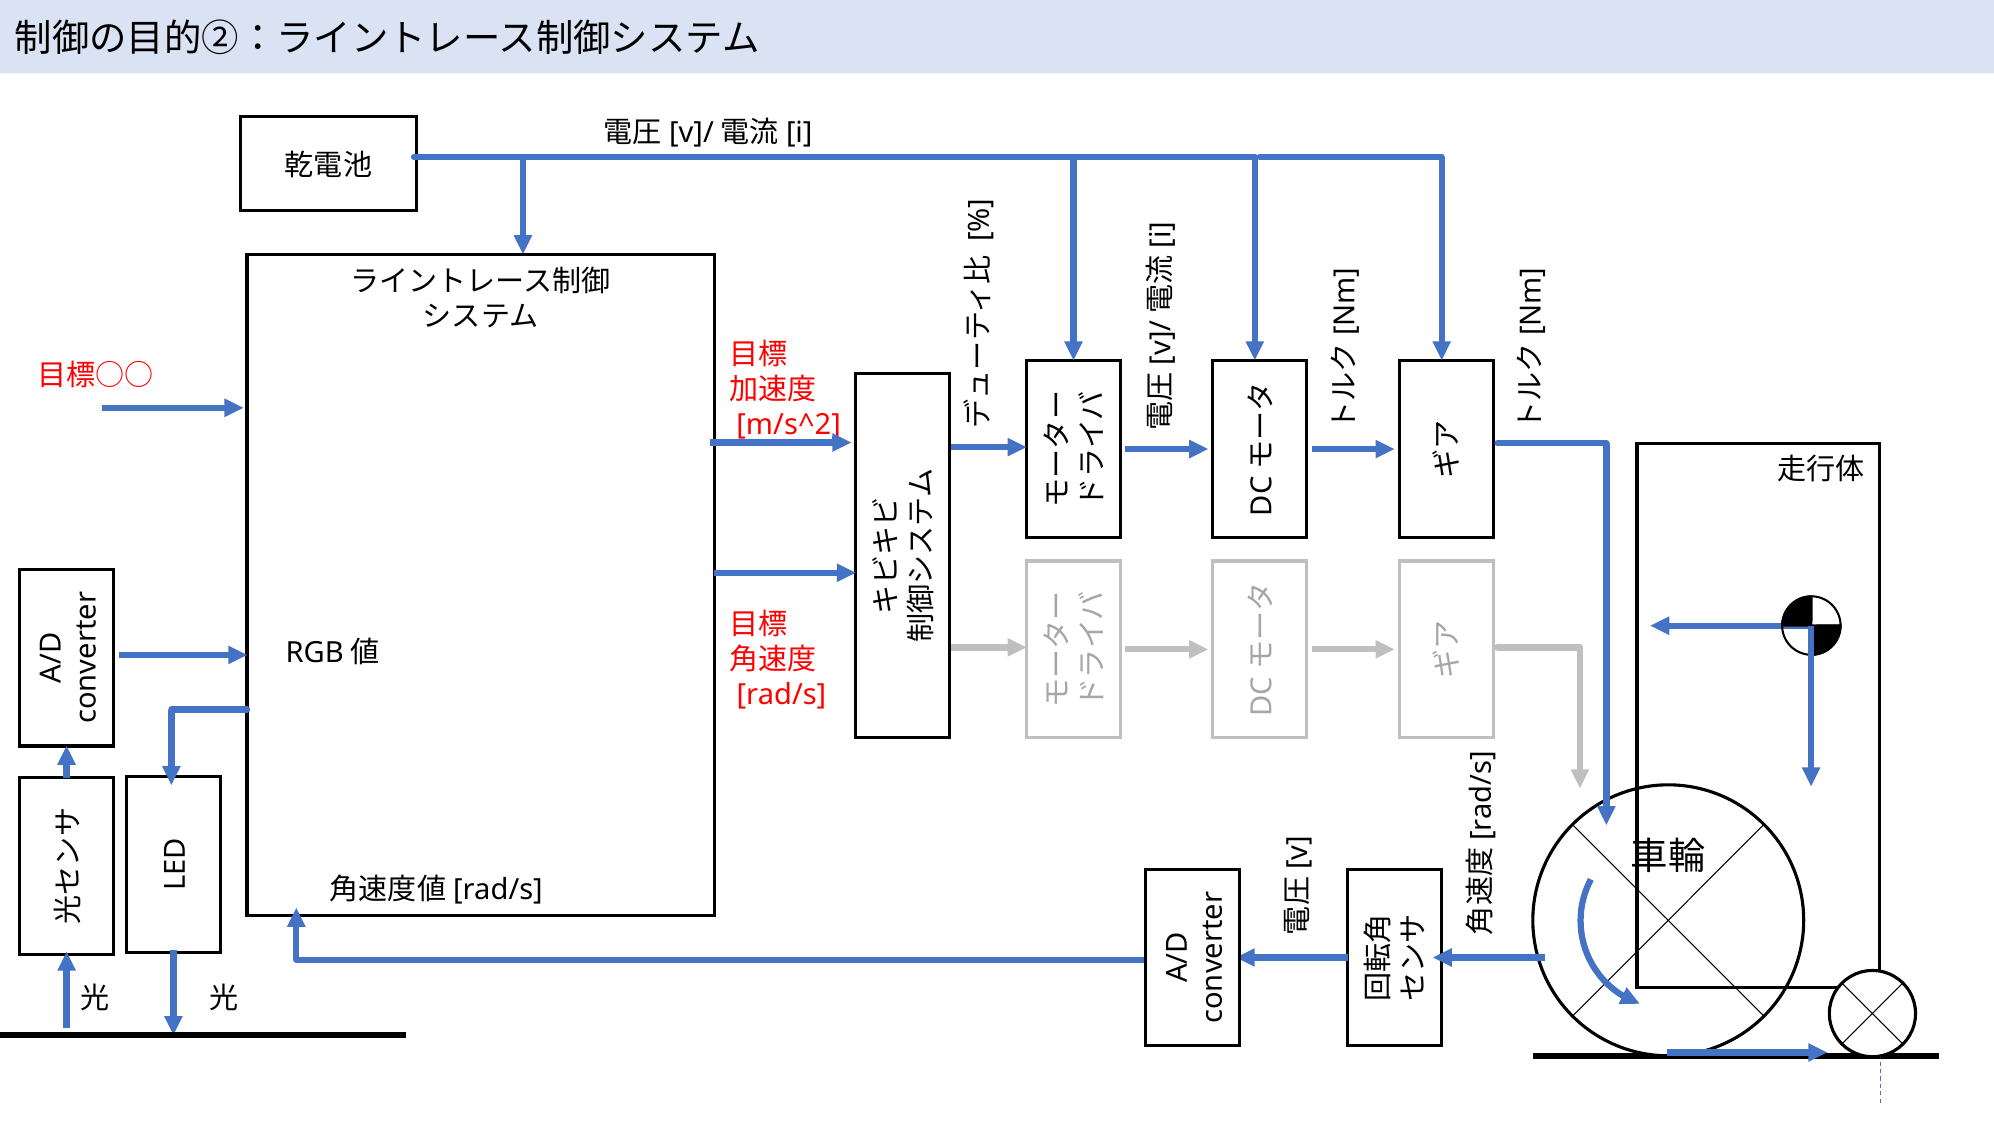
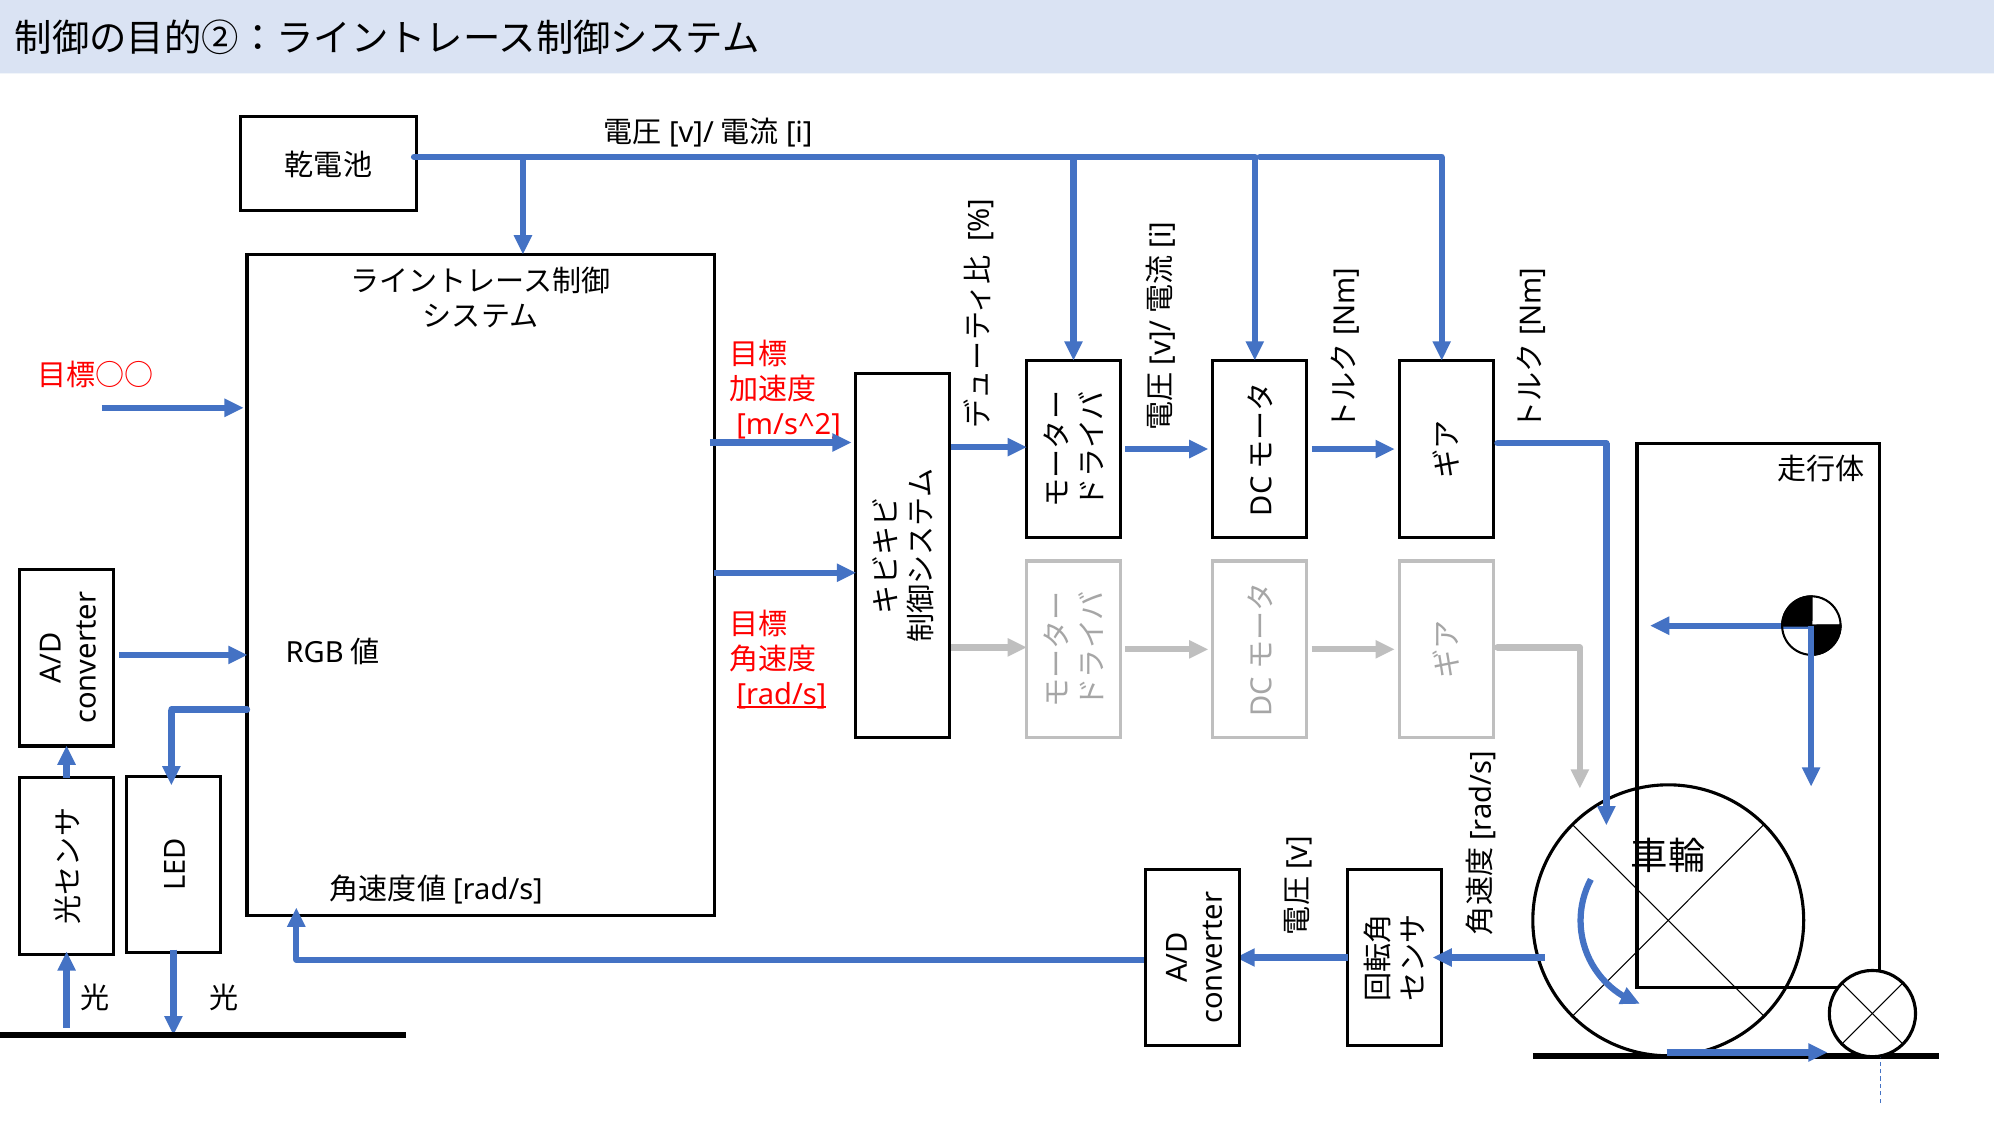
rad/s underline: none -> present (781, 694)
